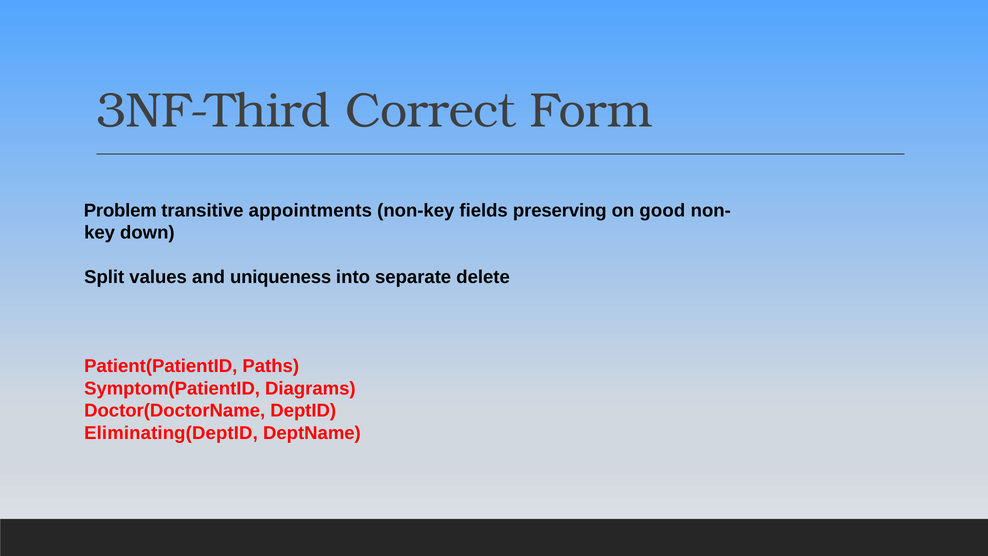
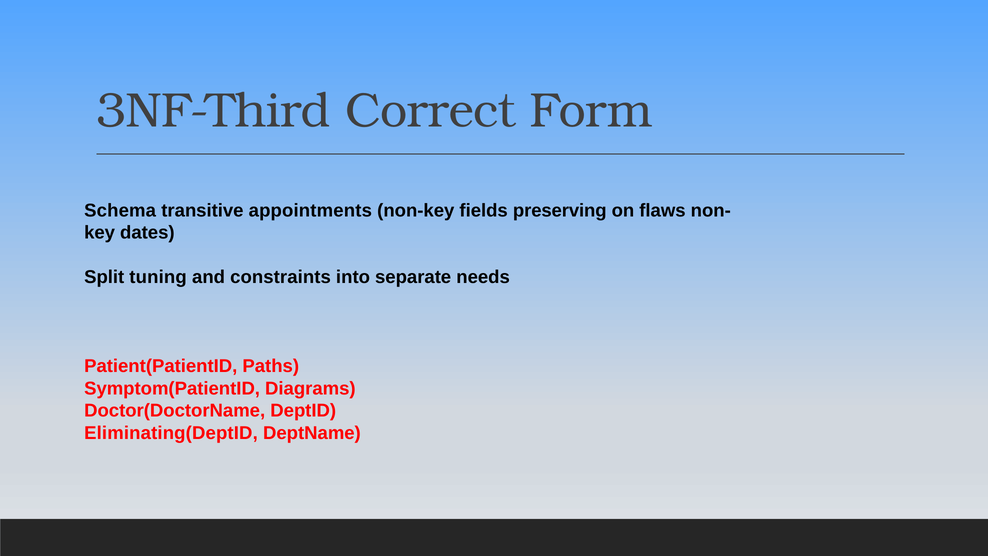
Problem: Problem -> Schema (120, 211)
good: good -> flaws (662, 211)
down: down -> dates (147, 233)
values: values -> tuning (158, 277)
uniqueness: uniqueness -> constraints (280, 277)
delete: delete -> needs (483, 277)
